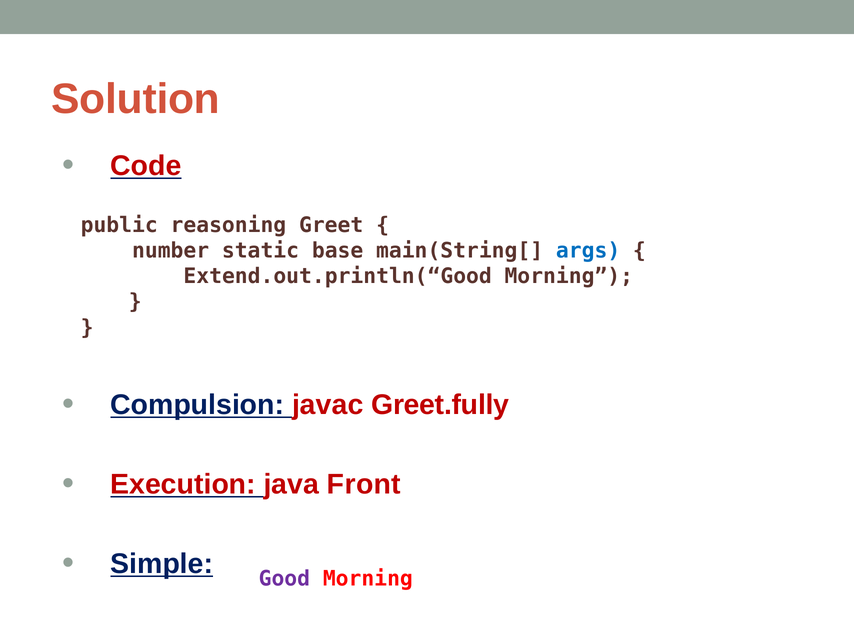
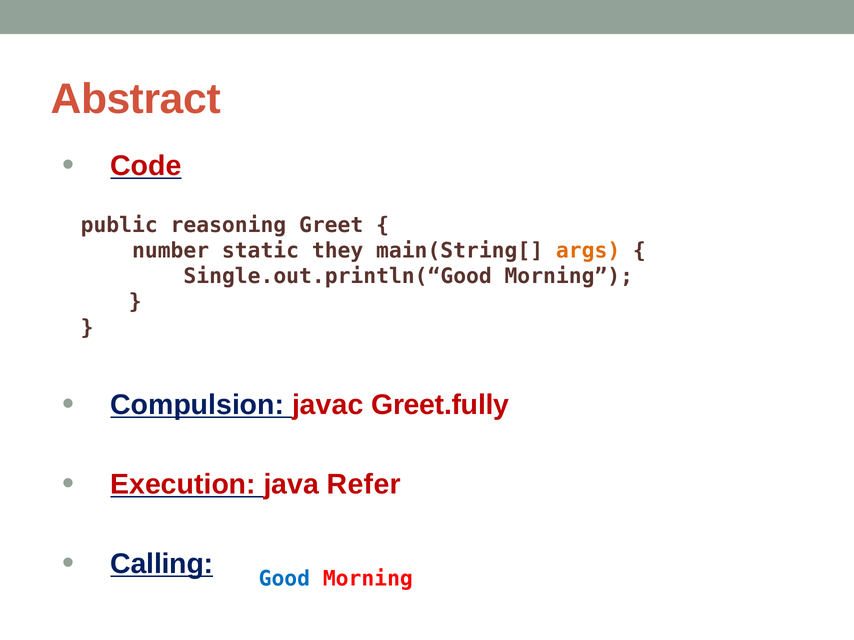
Solution: Solution -> Abstract (136, 99)
base: base -> they (338, 251)
args colour: blue -> orange (588, 251)
Extend.out.println(“Good: Extend.out.println(“Good -> Single.out.println(“Good (338, 277)
Front: Front -> Refer (364, 485)
Simple: Simple -> Calling (162, 564)
Good colour: purple -> blue (284, 579)
